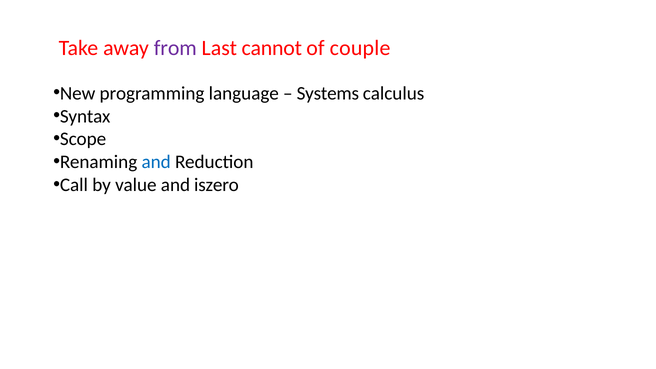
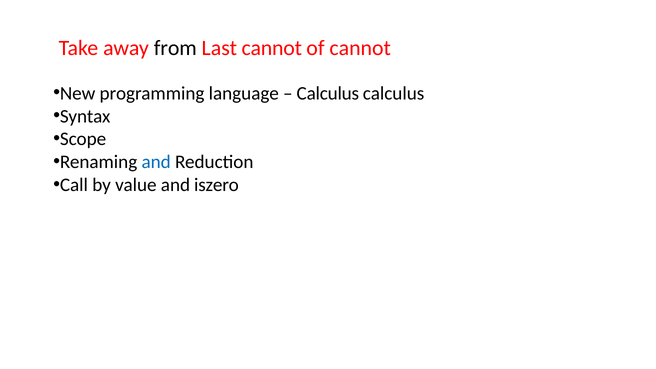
from colour: purple -> black (175, 48)
of couple: couple -> cannot (360, 48)
Systems: Systems -> Calculus (328, 93)
